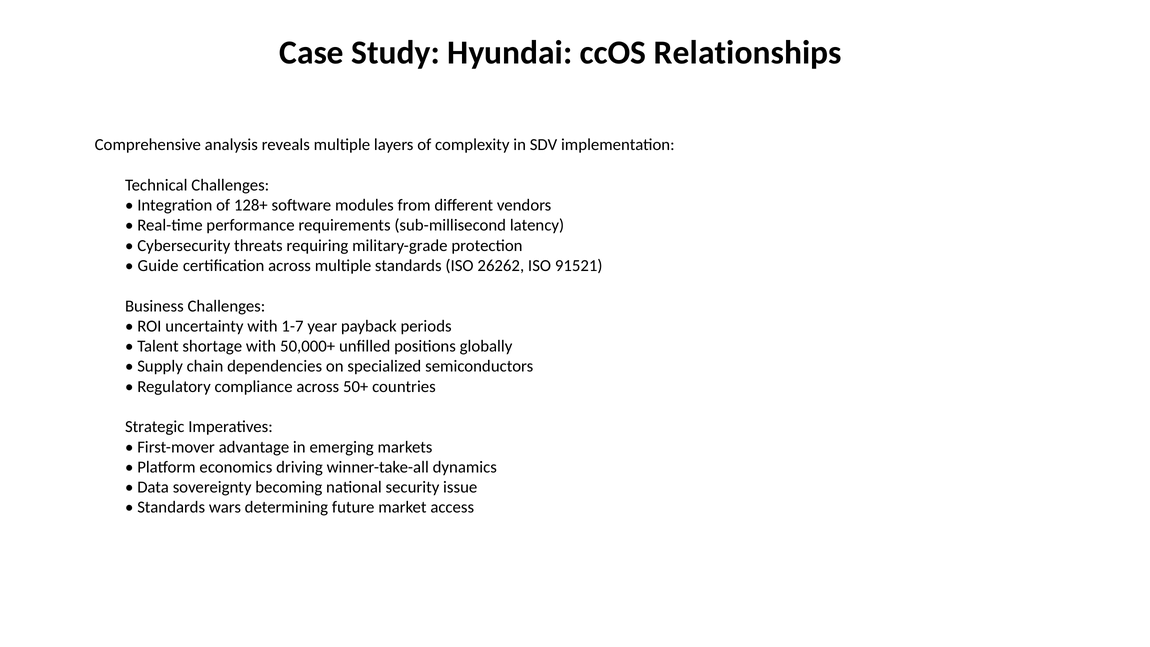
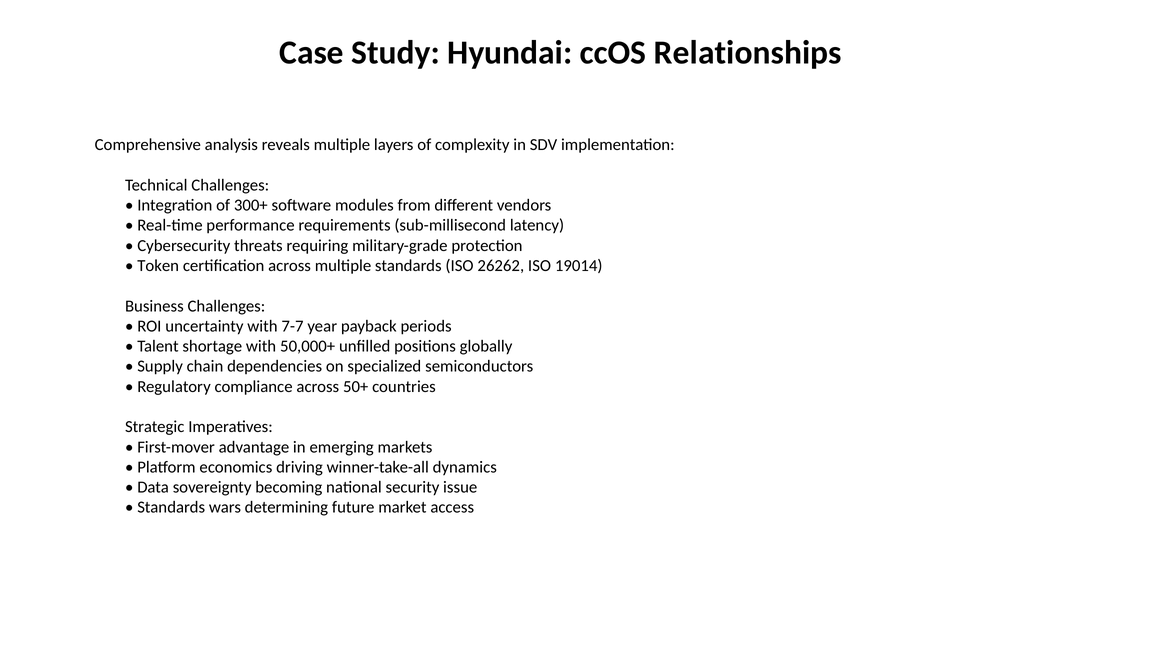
128+: 128+ -> 300+ (251, 205)
Guide: Guide -> Token (158, 266)
91521: 91521 -> 19014 (579, 266)
1-7: 1-7 -> 7-7 (292, 326)
